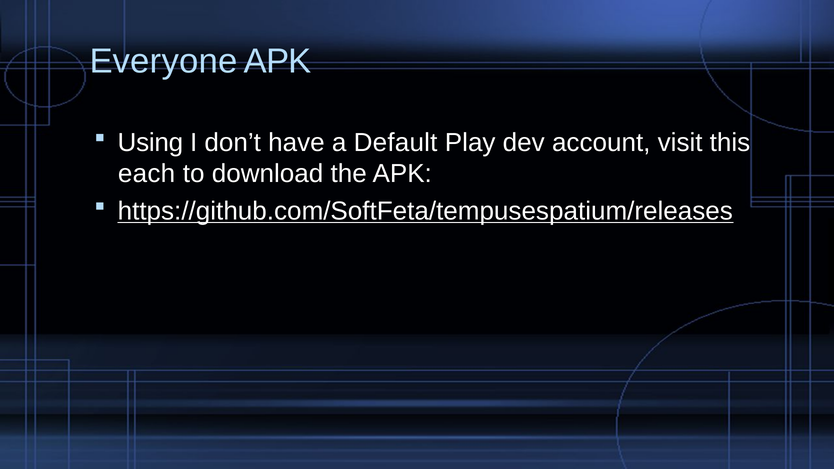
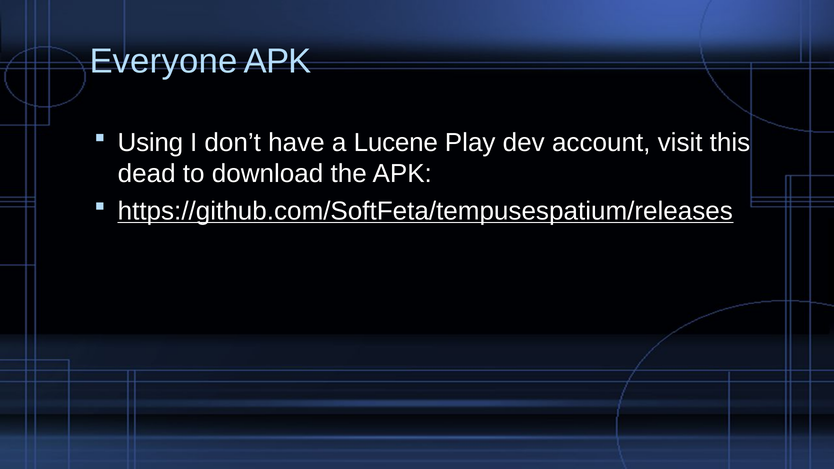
Default: Default -> Lucene (396, 143)
each: each -> dead (147, 174)
